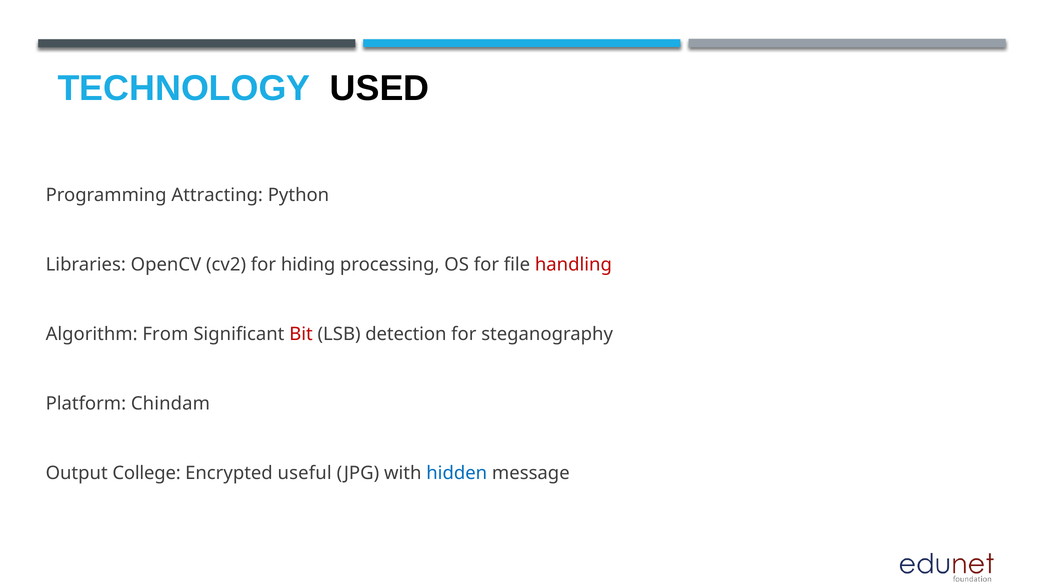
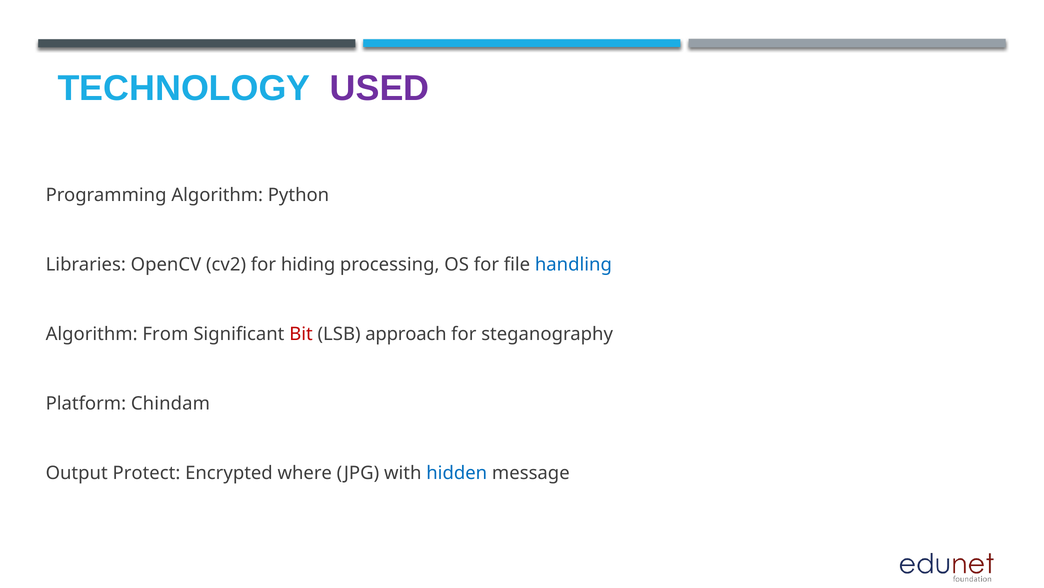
USED colour: black -> purple (380, 88)
Programming Attracting: Attracting -> Algorithm (217, 195)
handling colour: red -> blue (573, 264)
detection: detection -> approach (406, 334)
College: College -> Protect (146, 472)
useful: useful -> where (305, 472)
